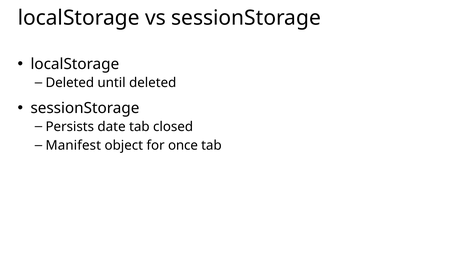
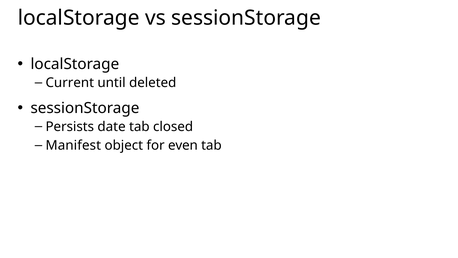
Deleted: Deleted -> Current (70, 83)
once: once -> even (183, 145)
